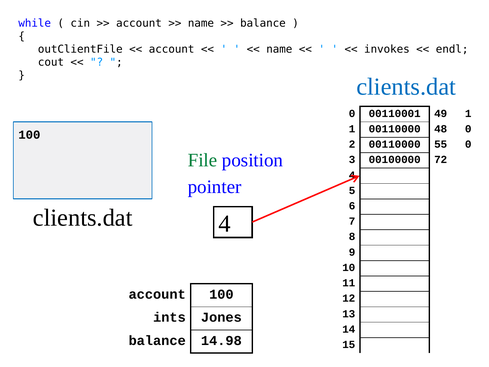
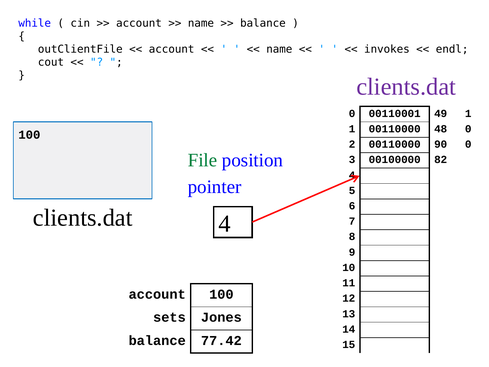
clients.dat colour: blue -> purple (406, 87)
55: 55 -> 90 (441, 144)
72: 72 -> 82 (441, 160)
ints: ints -> sets (169, 317)
14.98: 14.98 -> 77.42 (221, 340)
